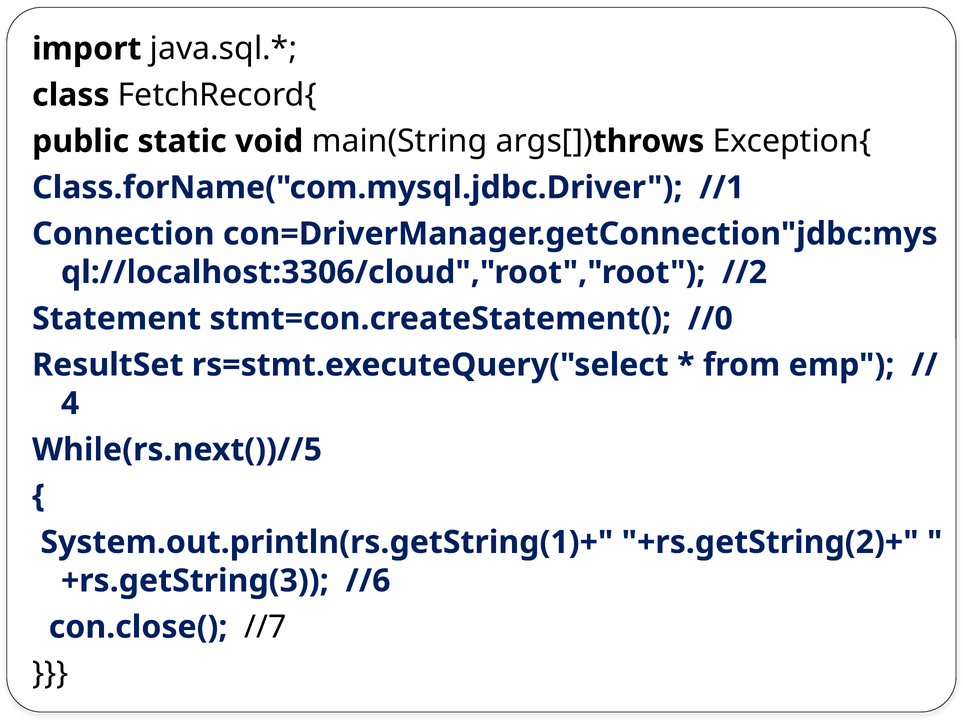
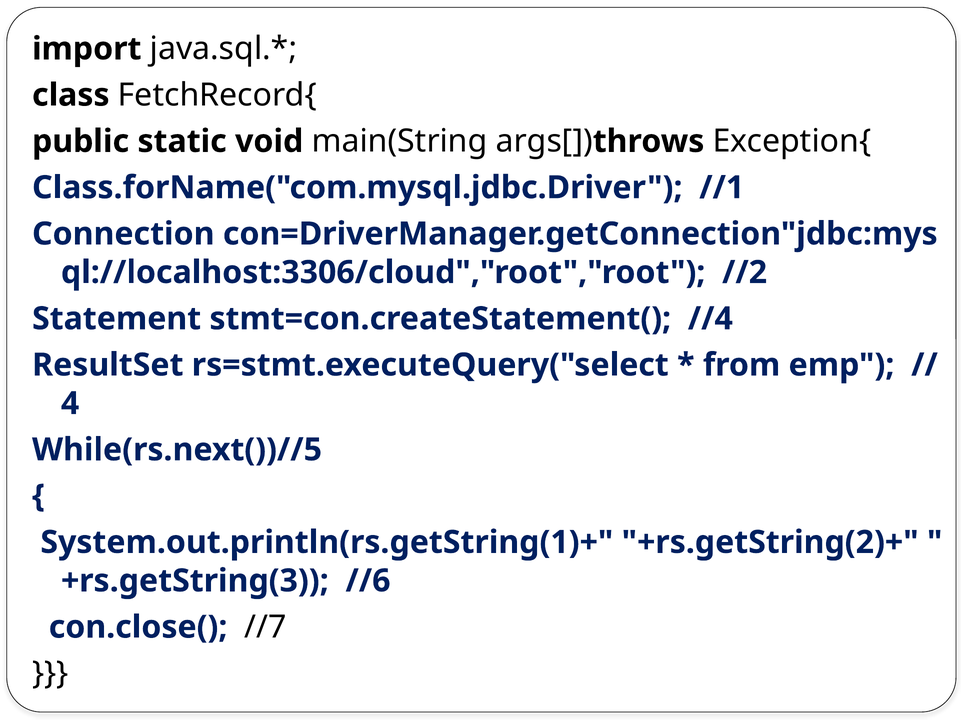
//0: //0 -> //4 (710, 319)
